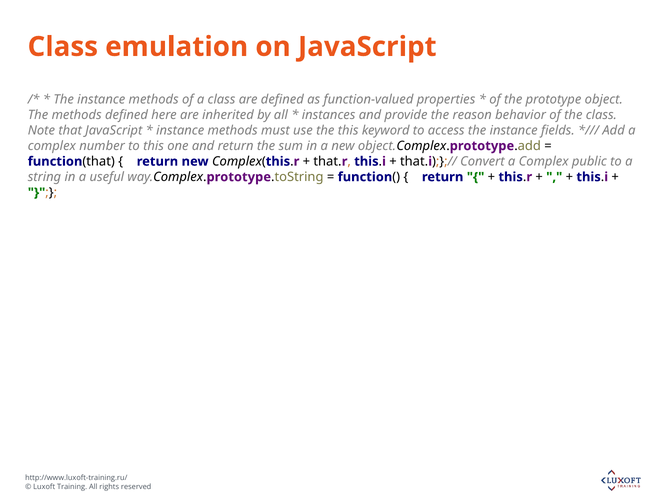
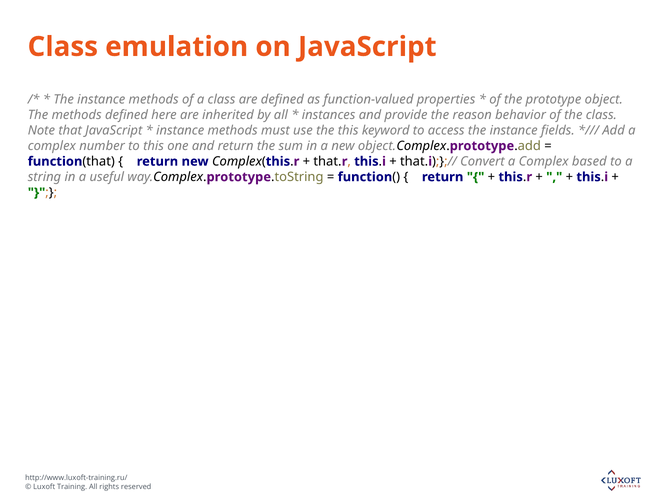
public: public -> based (589, 162)
